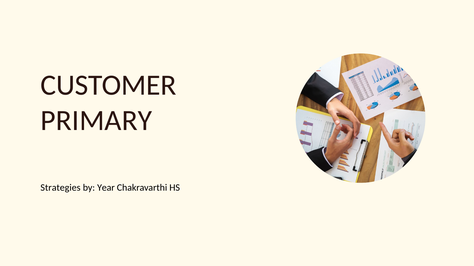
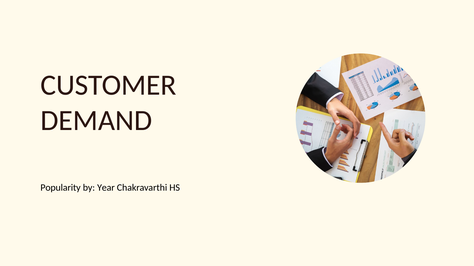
PRIMARY: PRIMARY -> DEMAND (96, 121)
Strategies: Strategies -> Popularity (61, 188)
